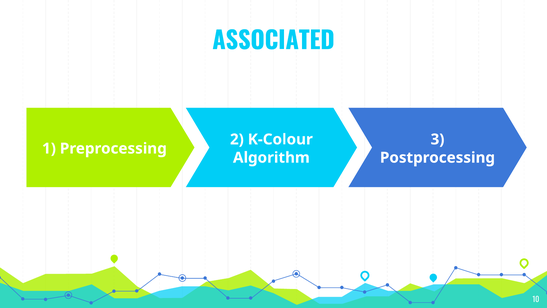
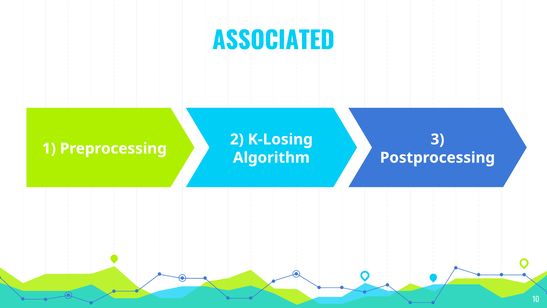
K-Colour: K-Colour -> K-Losing (280, 139)
